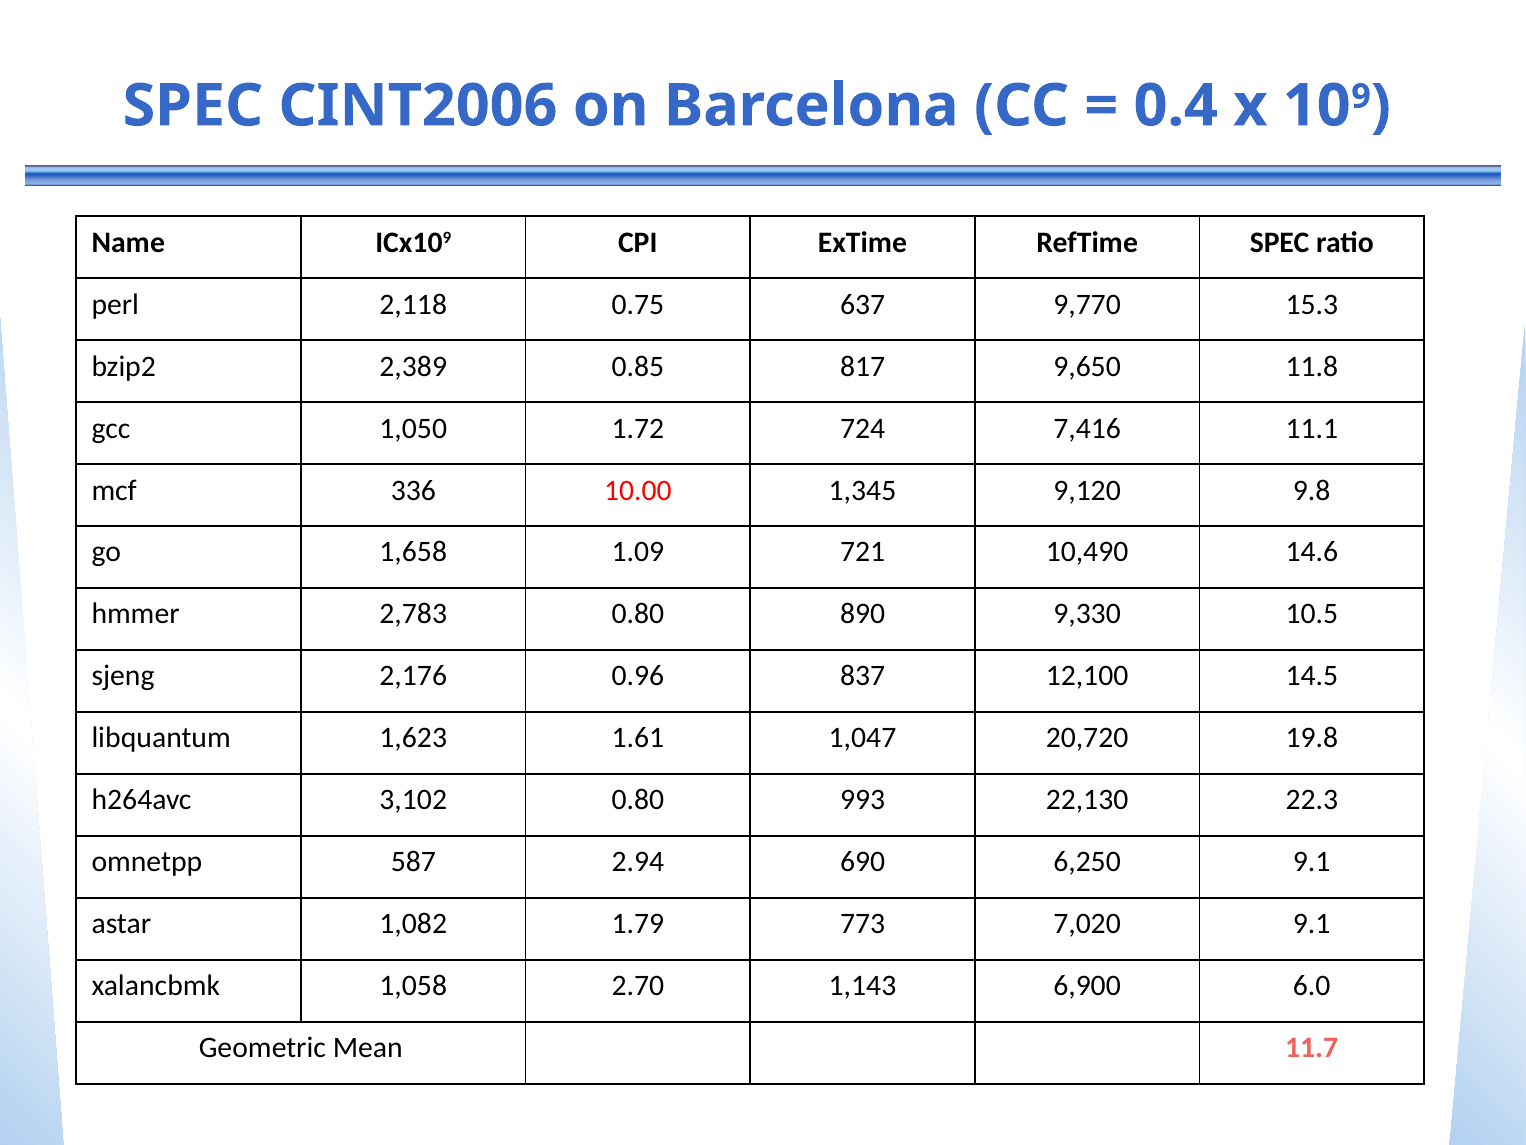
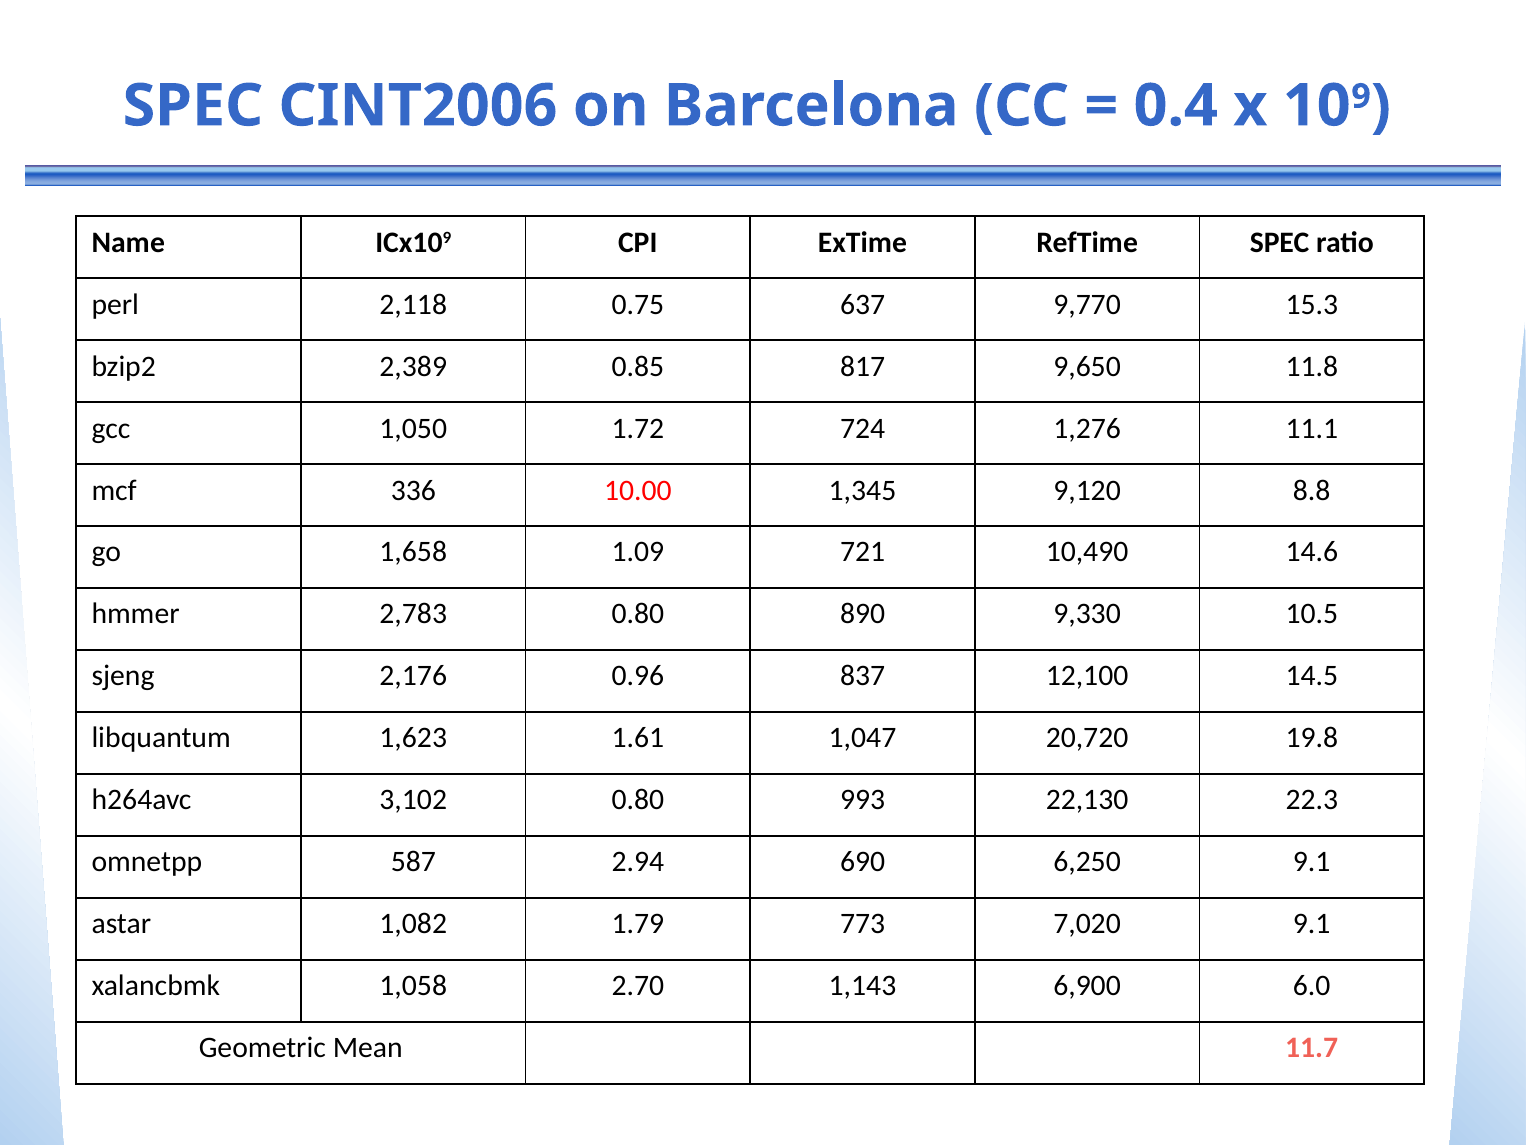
7,416: 7,416 -> 1,276 (1087, 428)
9.8: 9.8 -> 8.8 (1312, 490)
